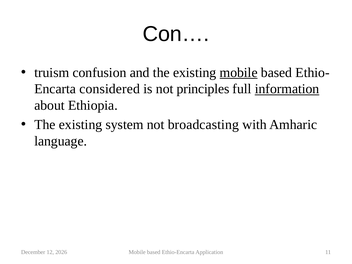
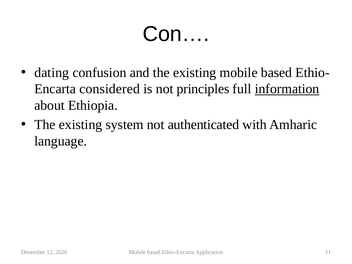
truism: truism -> dating (52, 73)
mobile underline: present -> none (239, 73)
broadcasting: broadcasting -> authenticated (203, 125)
